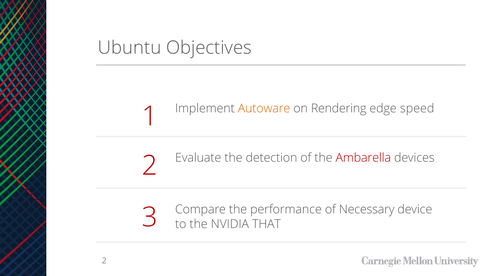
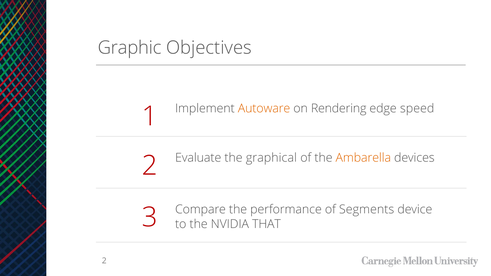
Ubuntu: Ubuntu -> Graphic (130, 48)
detection: detection -> graphical (271, 158)
Ambarella colour: red -> orange (363, 158)
Necessary: Necessary -> Segments (367, 210)
